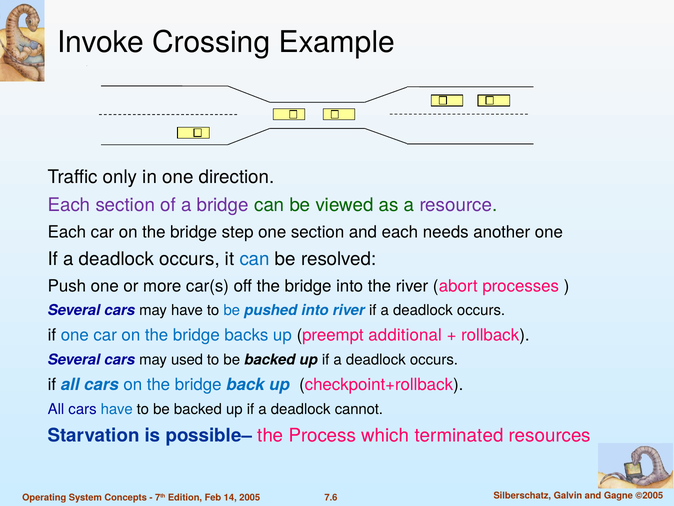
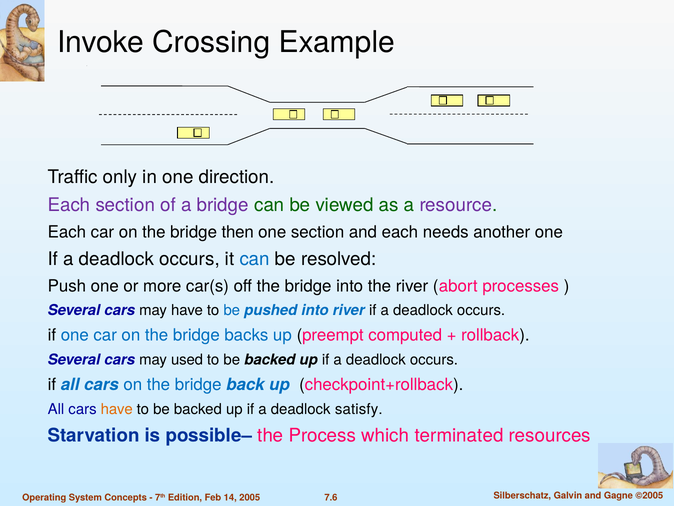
step: step -> then (238, 232)
additional: additional -> computed (405, 335)
have colour: blue -> orange (117, 409)
cannot: cannot -> satisfy (359, 409)
